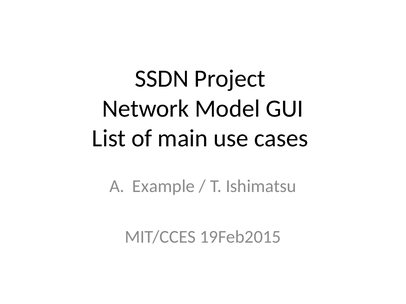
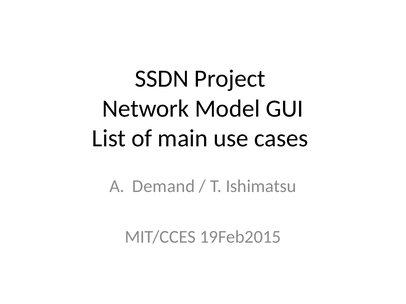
Example: Example -> Demand (164, 187)
